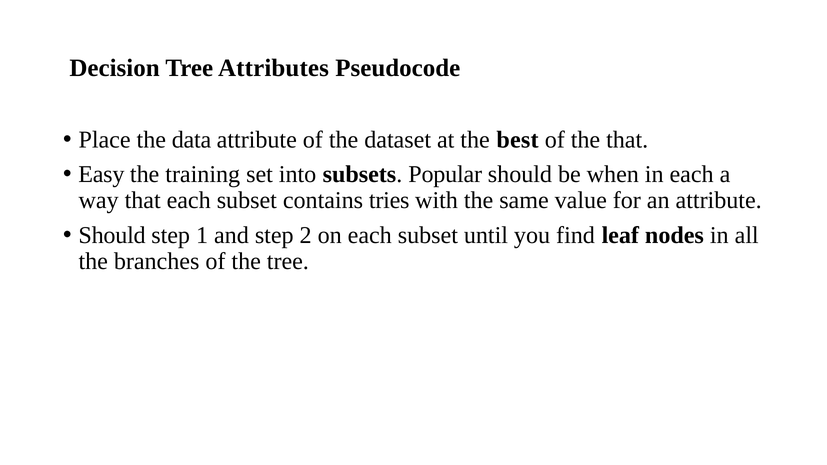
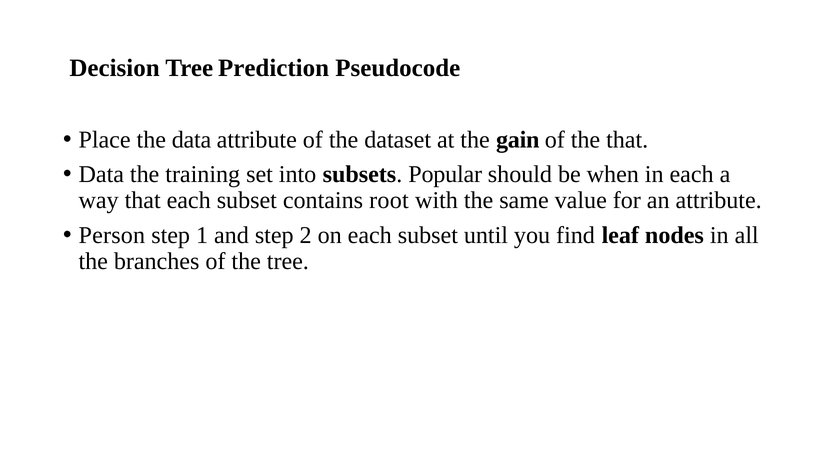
Attributes: Attributes -> Prediction (274, 68)
best: best -> gain (518, 140)
Easy: Easy -> Data (101, 174)
tries: tries -> root (389, 201)
Should: Should -> Person (112, 235)
